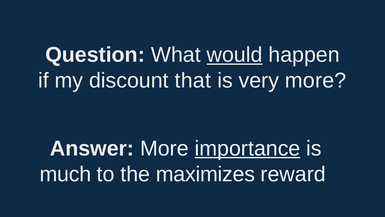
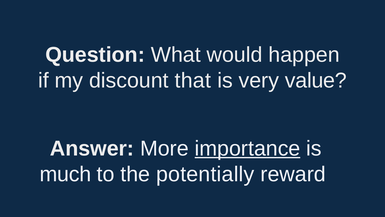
would underline: present -> none (235, 55)
very more: more -> value (316, 80)
maximizes: maximizes -> potentially (205, 174)
